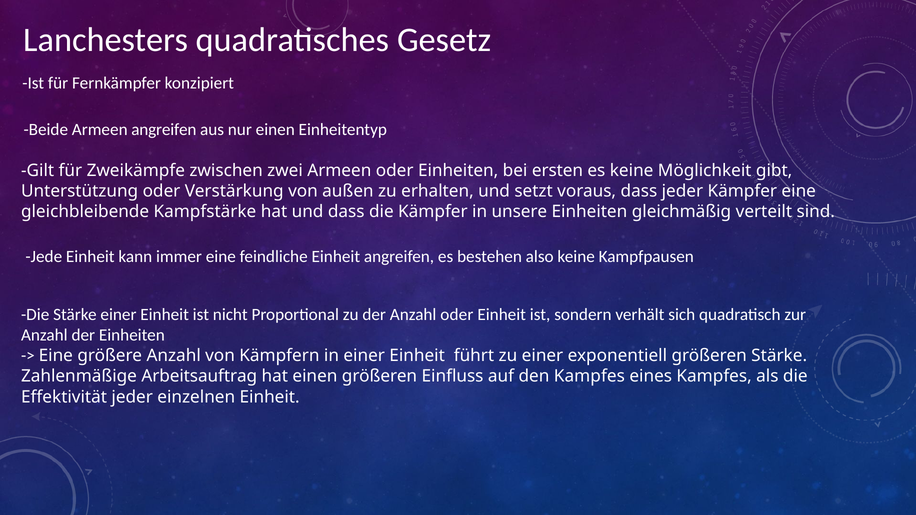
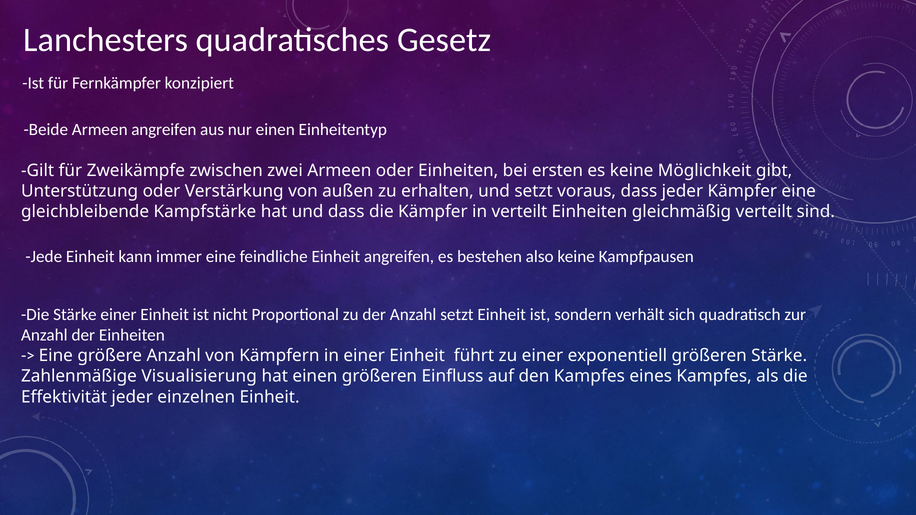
in unsere: unsere -> verteilt (519, 212)
Anzahl oder: oder -> setzt (457, 315)
Arbeitsauftrag: Arbeitsauftrag -> Visualisierung (199, 377)
